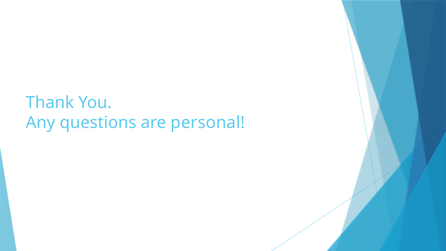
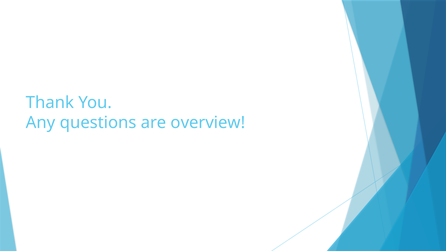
personal: personal -> overview (208, 123)
